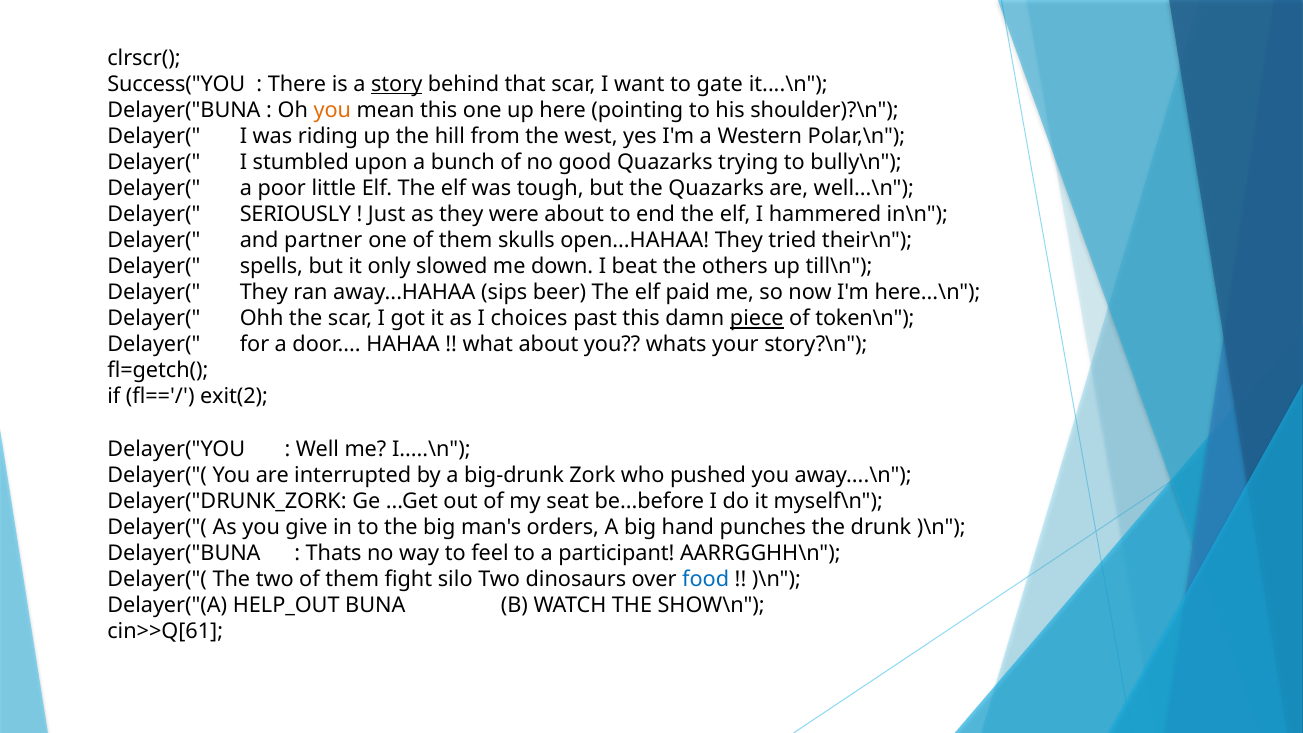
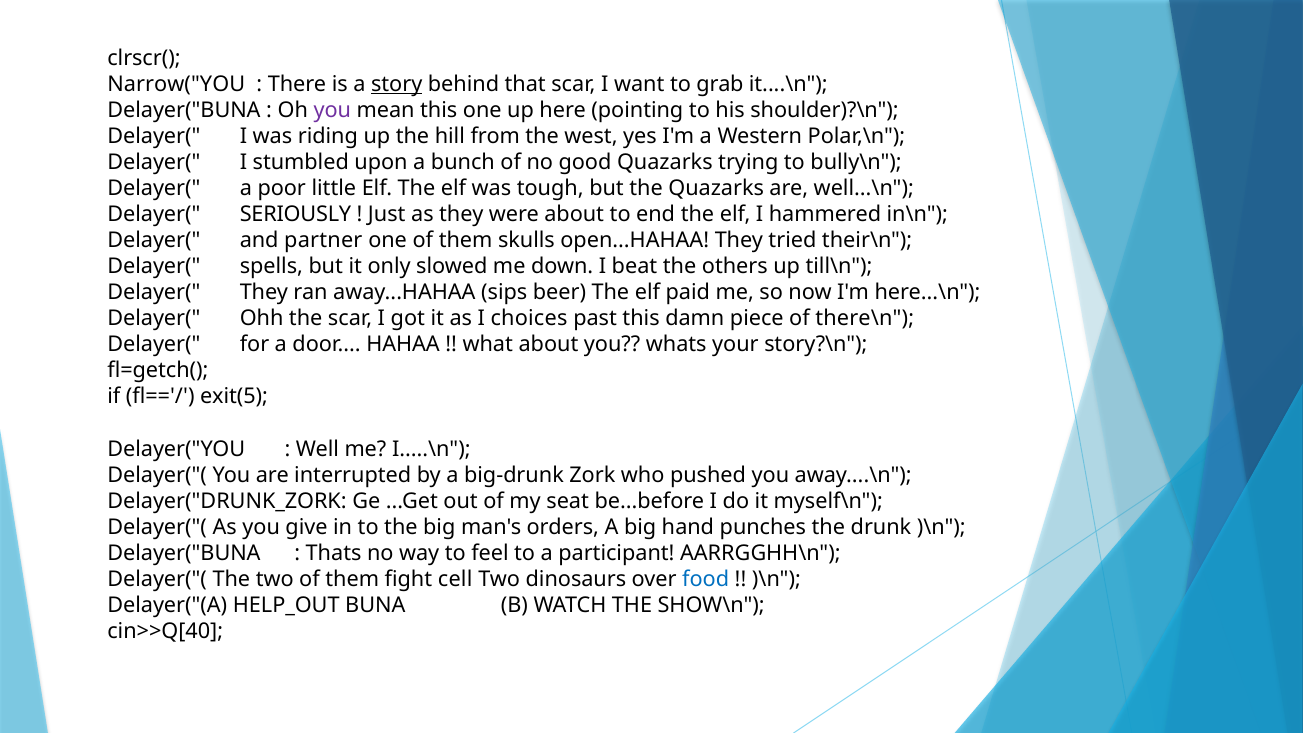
Success("YOU: Success("YOU -> Narrow("YOU (176, 84)
gate: gate -> grab (720, 84)
you colour: orange -> purple (332, 110)
piece underline: present -> none (757, 319)
token\n: token\n -> there\n (865, 319)
exit(2: exit(2 -> exit(5 (234, 397)
silo: silo -> cell (455, 579)
cin>>Q[61: cin>>Q[61 -> cin>>Q[40 (165, 631)
